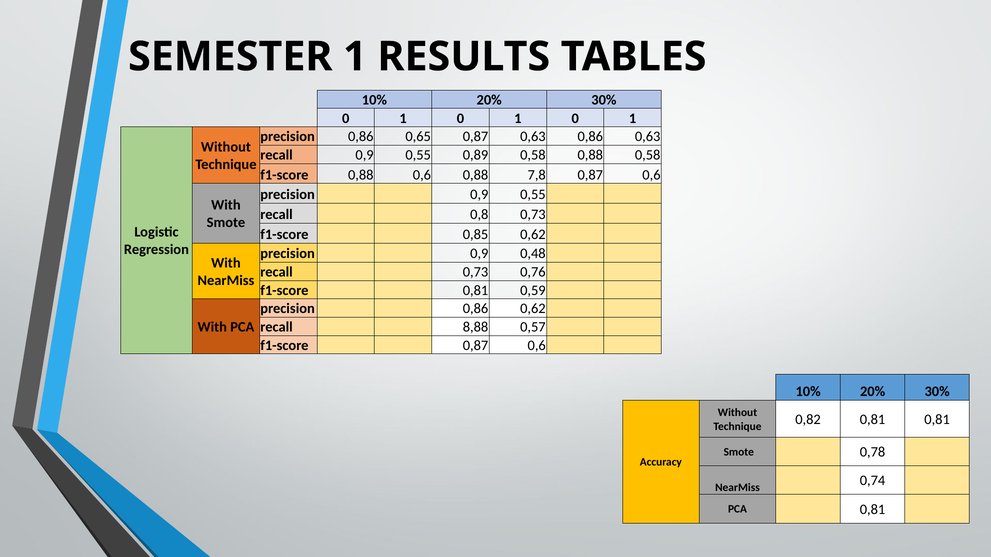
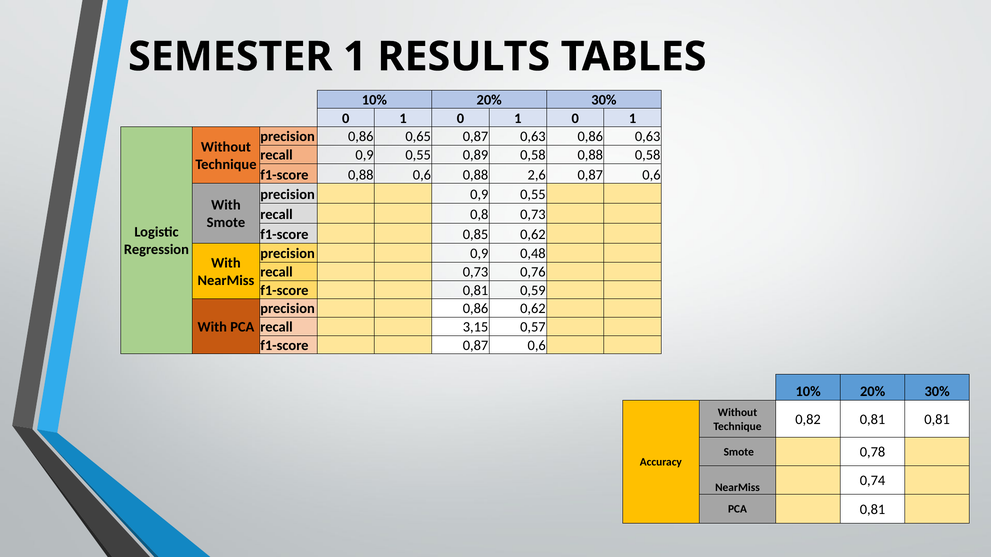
7,8: 7,8 -> 2,6 (537, 175)
8,88: 8,88 -> 3,15 (476, 327)
